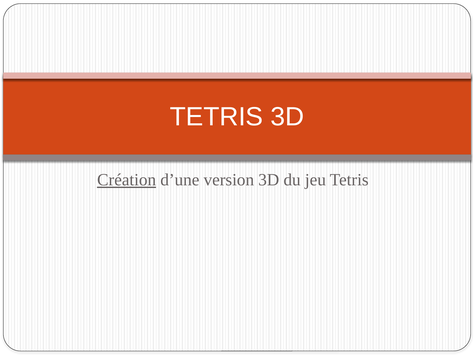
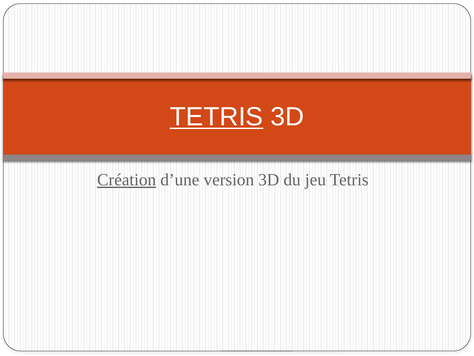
TETRIS underline: none -> present (216, 117)
